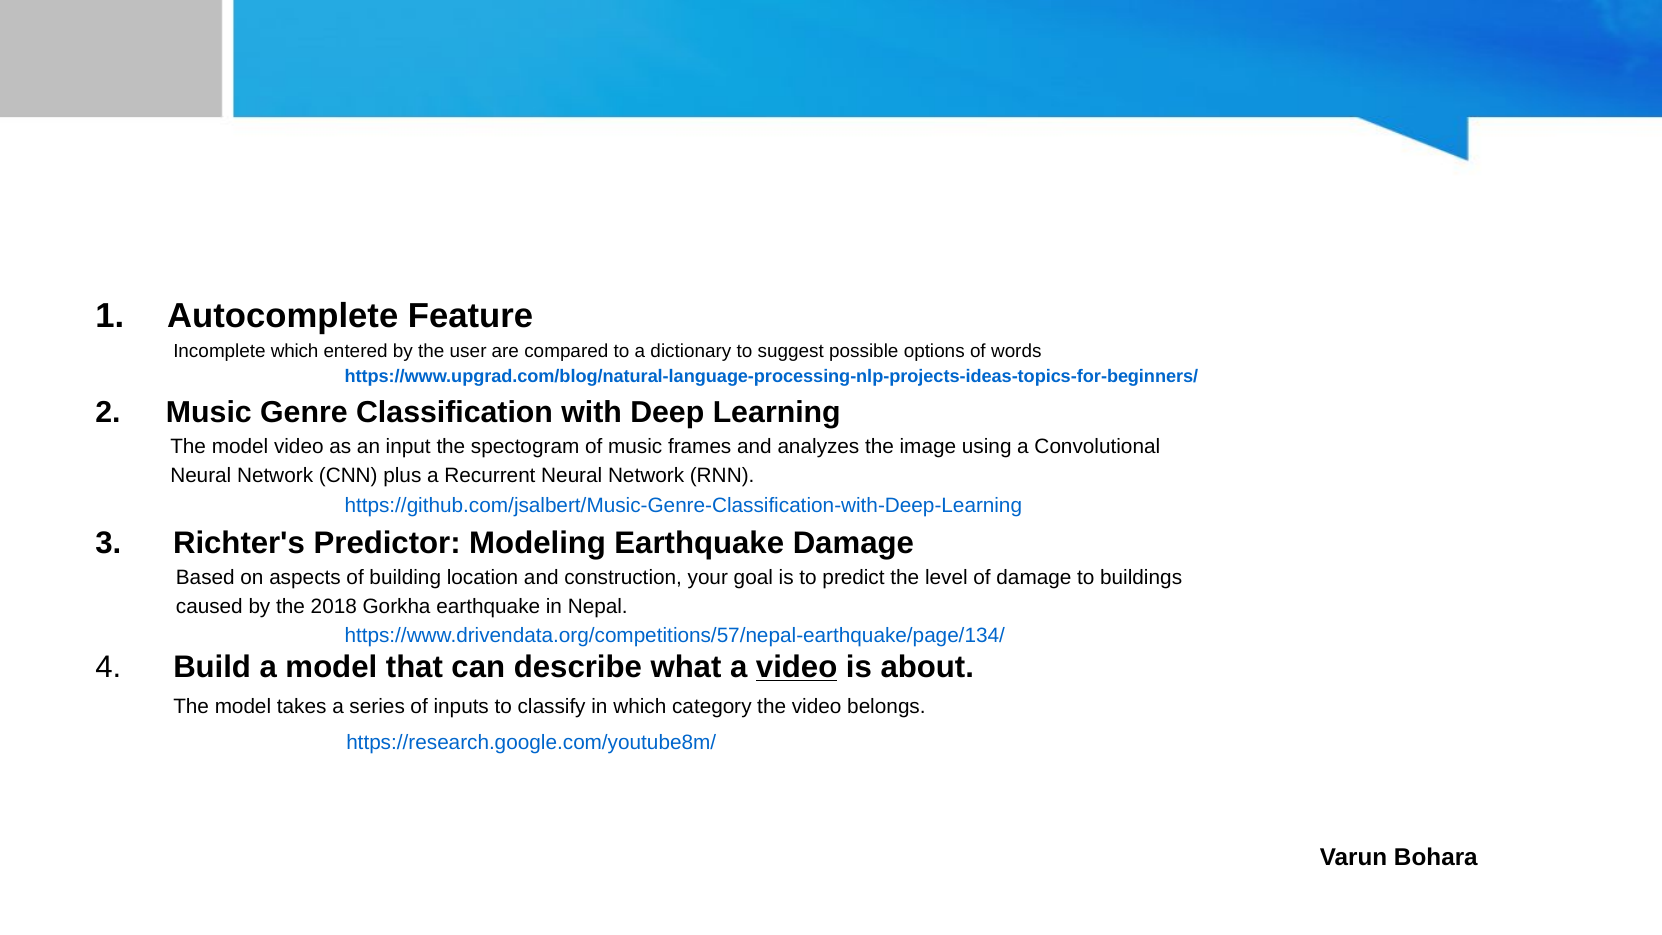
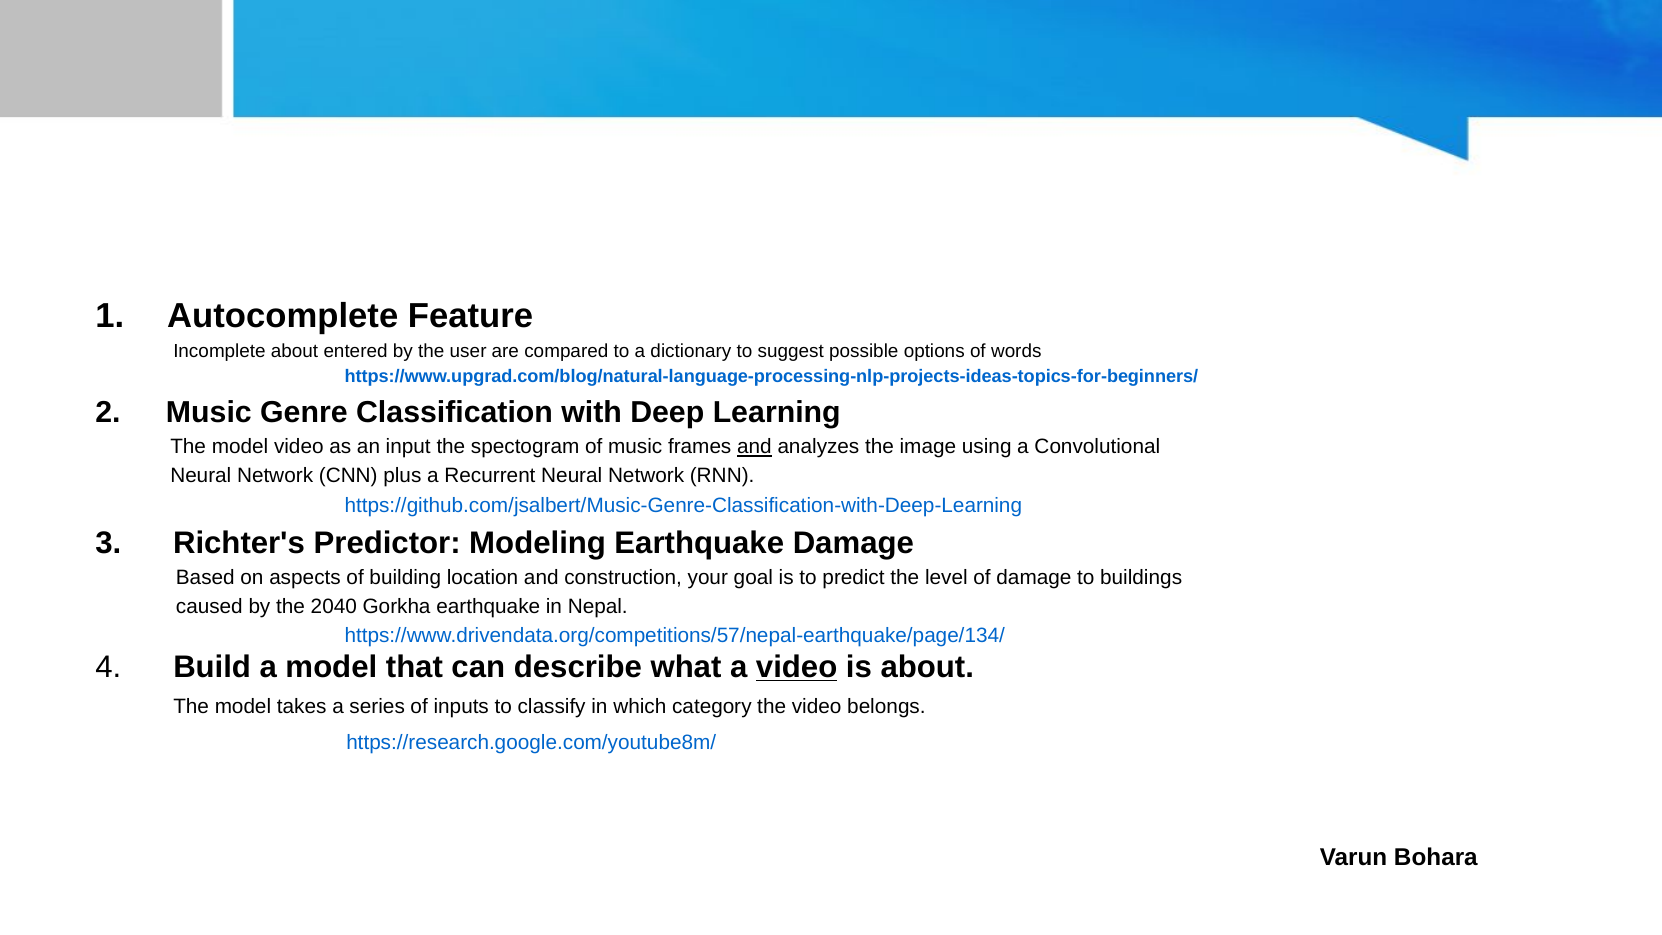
Incomplete which: which -> about (295, 351)
and underline: none -> present (754, 447)
2018: 2018 -> 2040 (334, 607)
